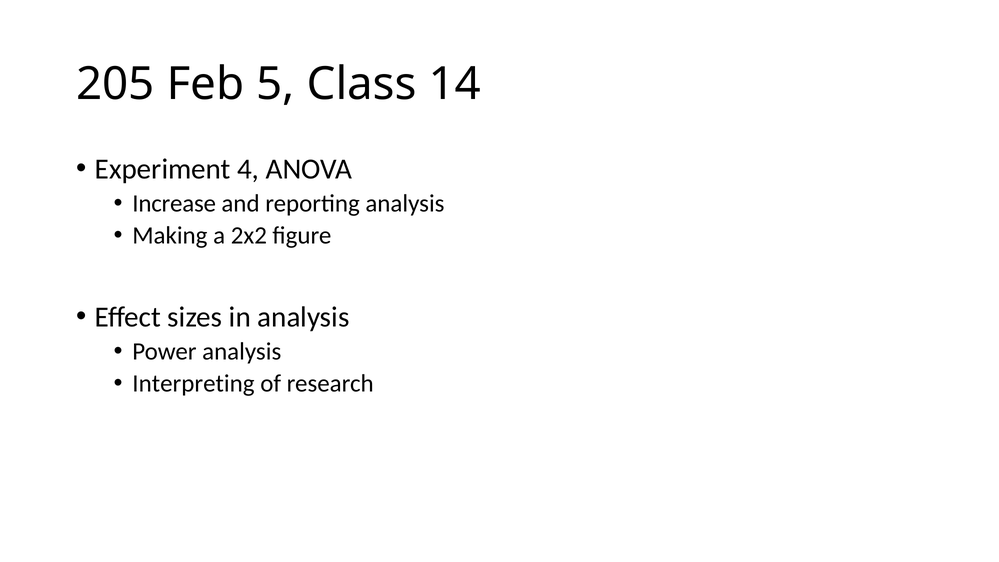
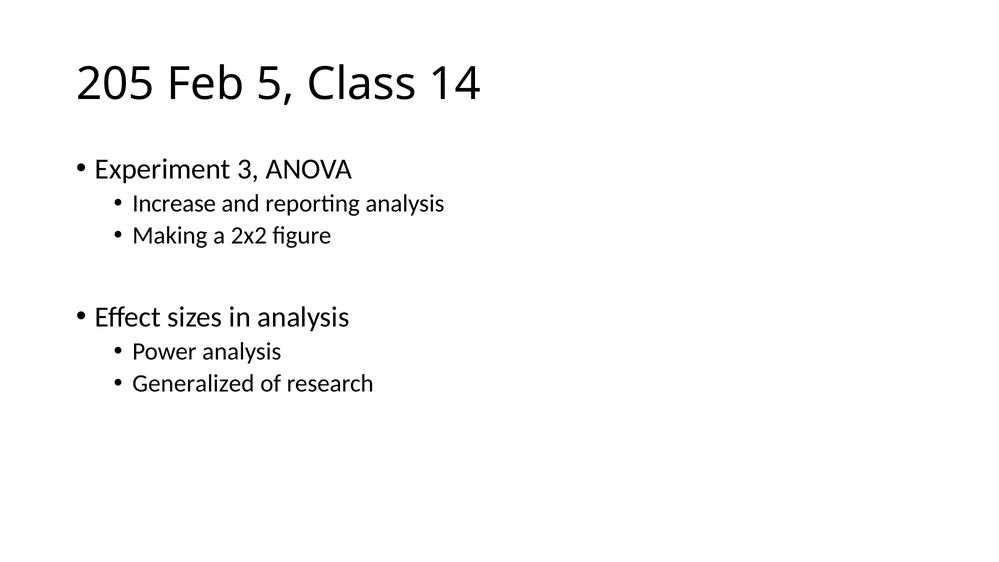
4: 4 -> 3 (248, 169)
Interpreting: Interpreting -> Generalized (193, 384)
